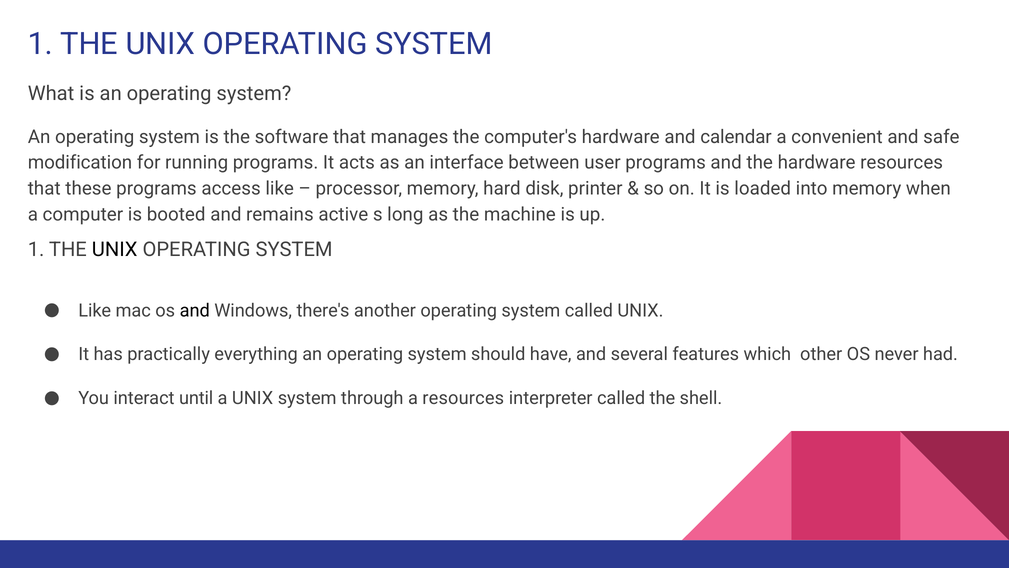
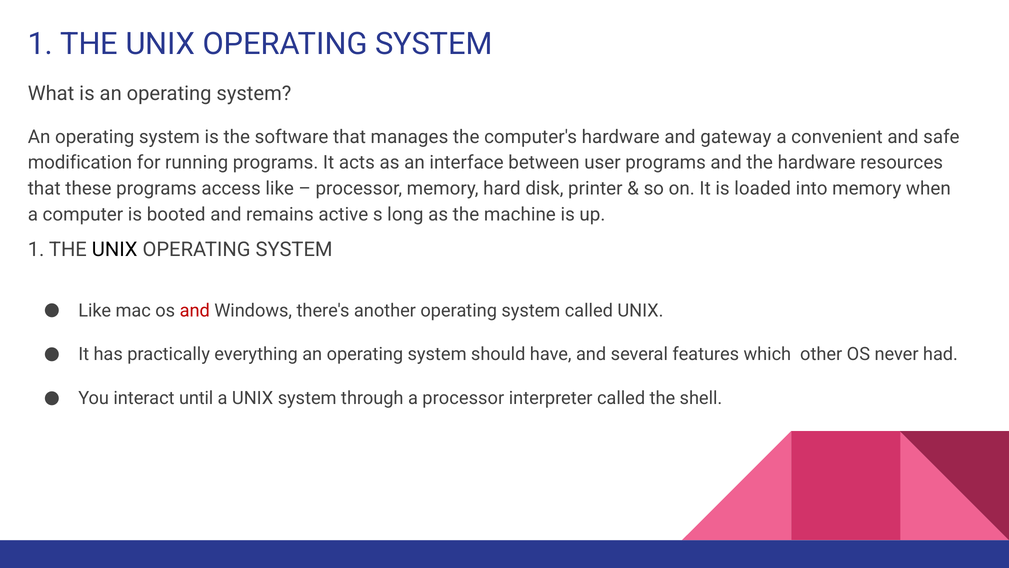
calendar: calendar -> gateway (736, 137)
and colour: black -> red (195, 310)
a resources: resources -> processor (463, 398)
